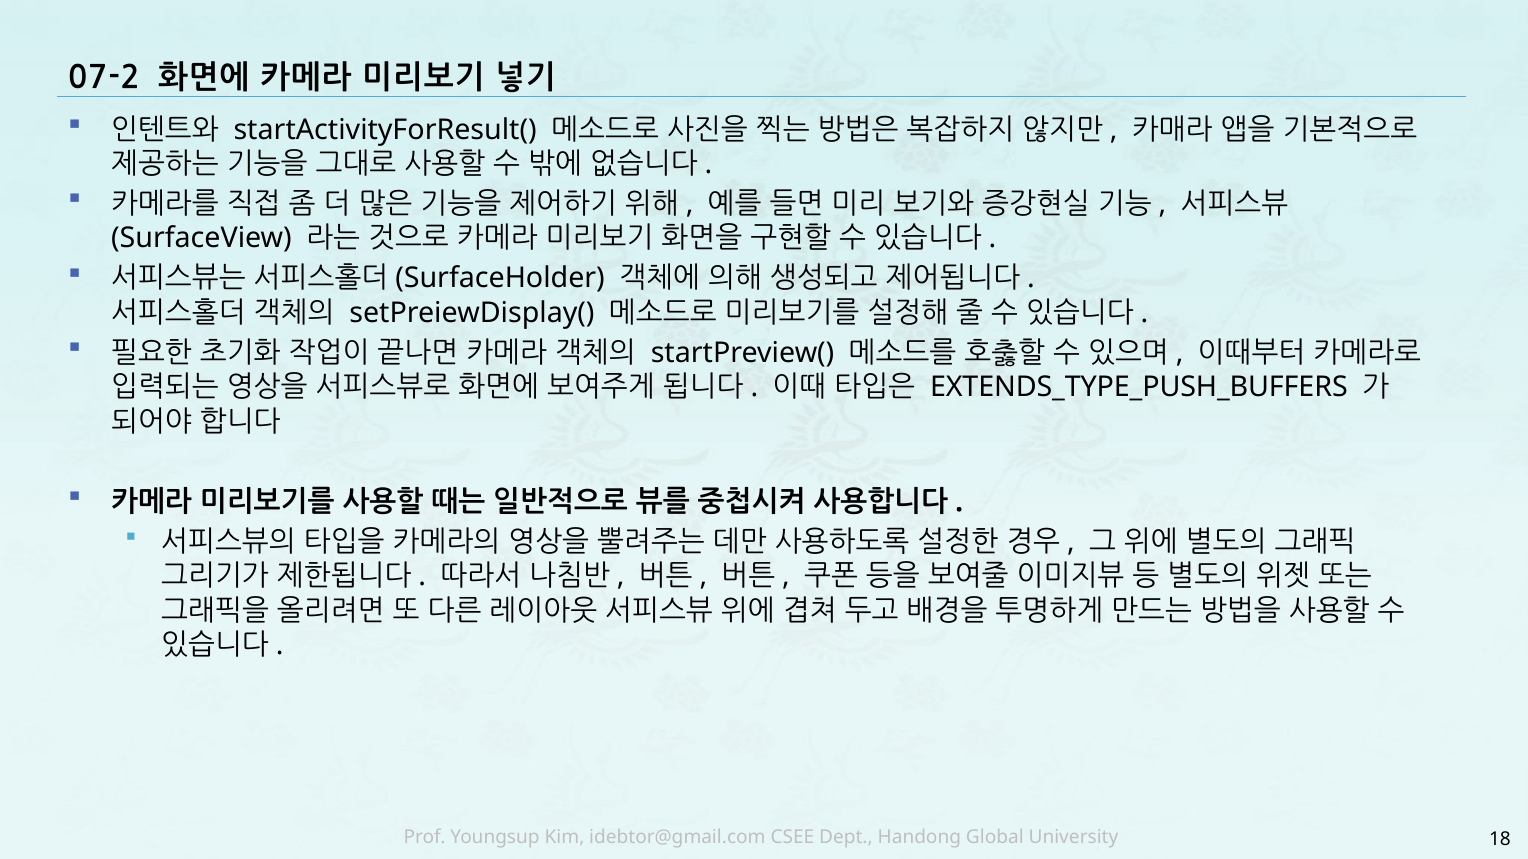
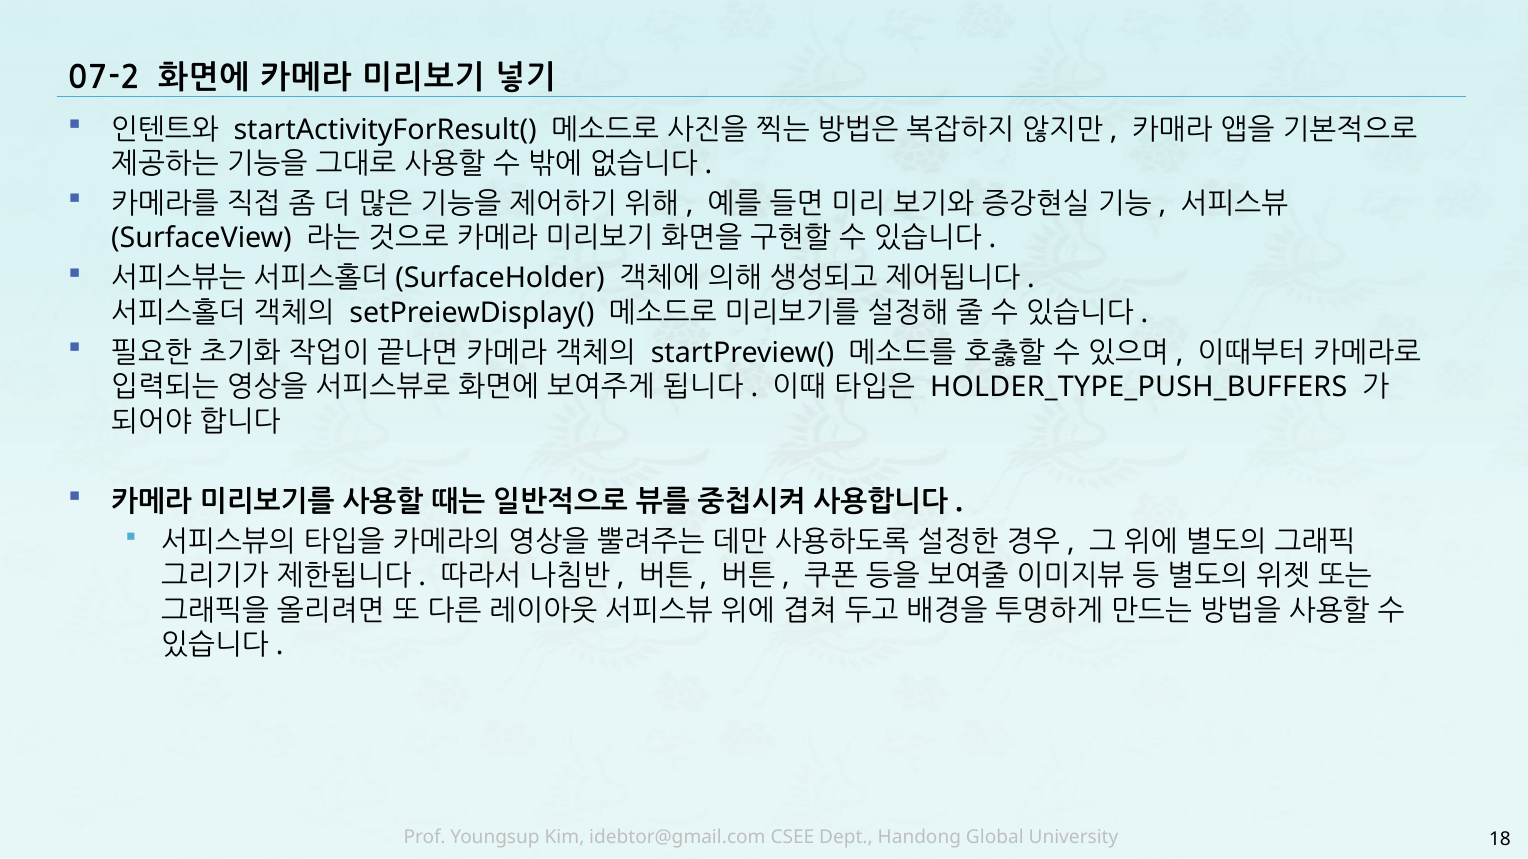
EXTENDS_TYPE_PUSH_BUFFERS: EXTENDS_TYPE_PUSH_BUFFERS -> HOLDER_TYPE_PUSH_BUFFERS (1139, 388)
